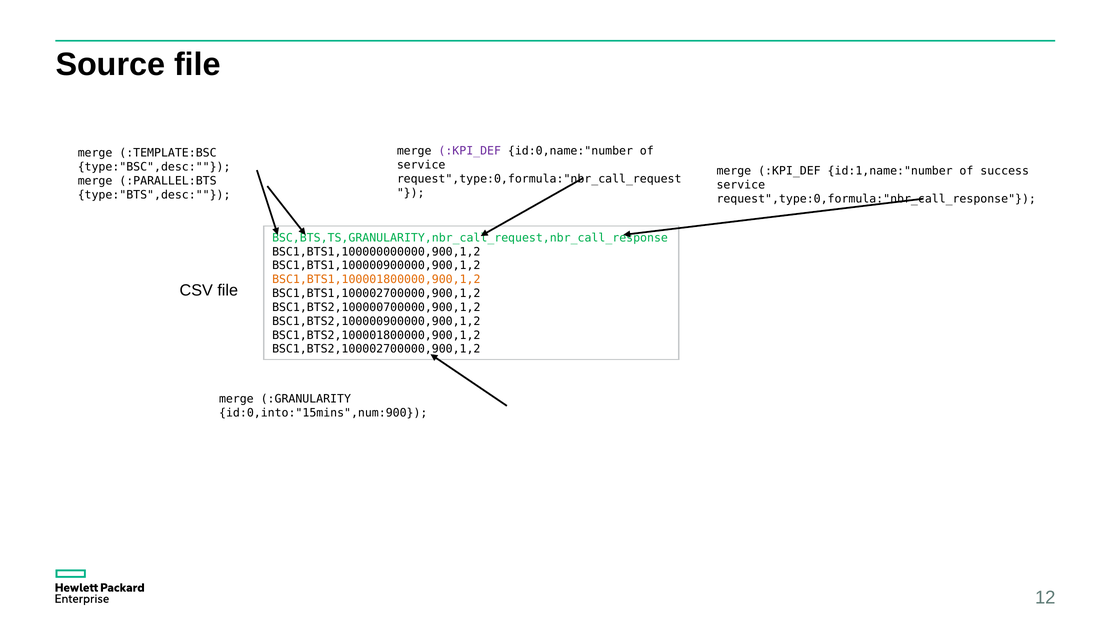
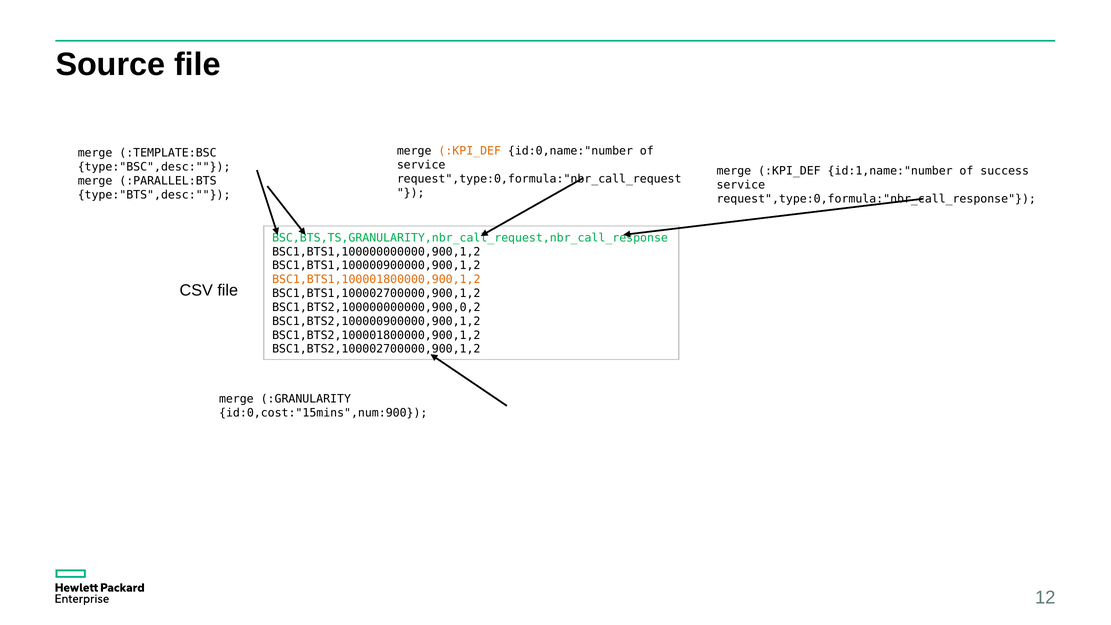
:KPI_DEF colour: purple -> orange (470, 151)
BSC1,BTS2,100000700000,900,1,2: BSC1,BTS2,100000700000,900,1,2 -> BSC1,BTS2,100000000000,900,0,2 (376, 307)
id:0,into:"15mins",num:900: id:0,into:"15mins",num:900 -> id:0,cost:"15mins",num:900 (323, 413)
